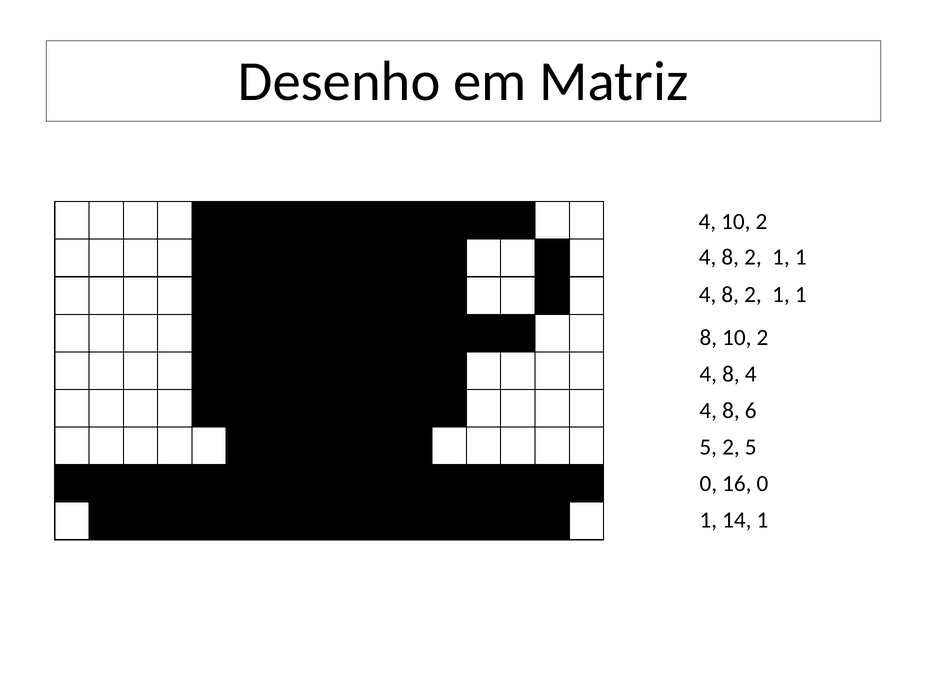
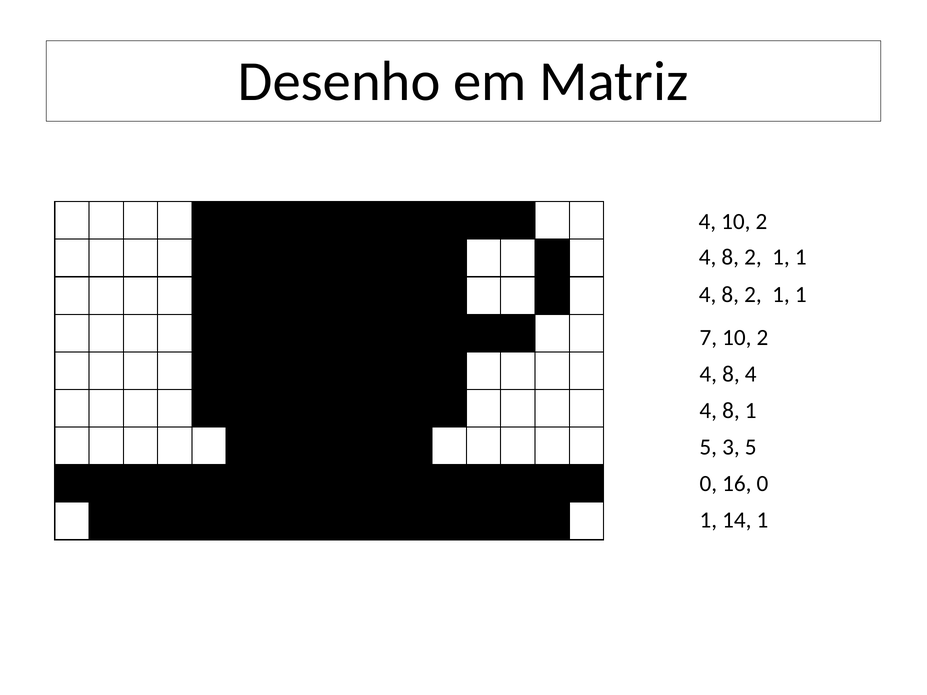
8: 8 -> 7 (708, 338)
8 6: 6 -> 1 (751, 411)
5 2: 2 -> 3 (731, 447)
